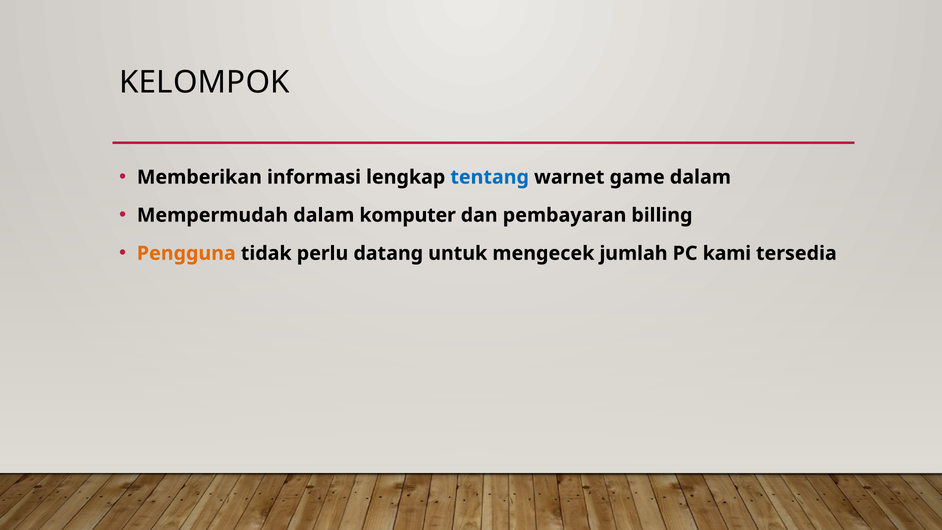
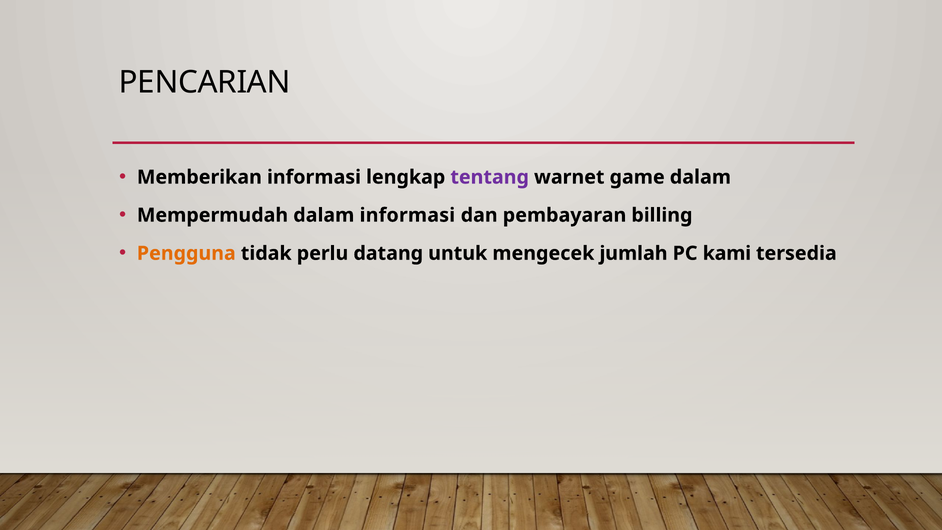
KELOMPOK: KELOMPOK -> PENCARIAN (205, 82)
tentang colour: blue -> purple (490, 177)
dalam komputer: komputer -> informasi (407, 215)
